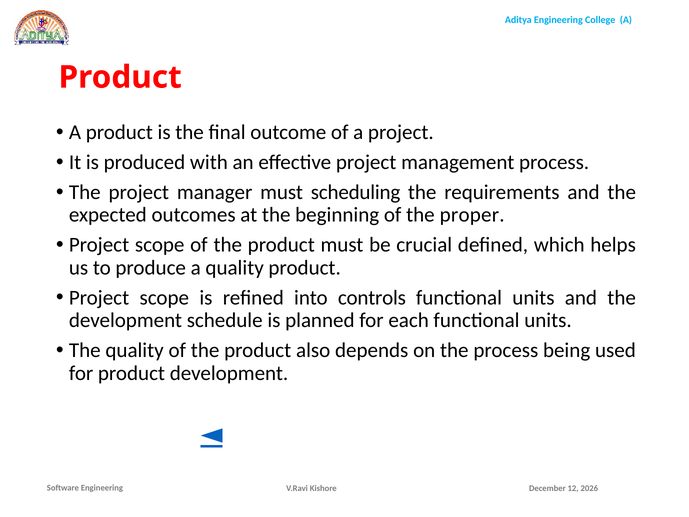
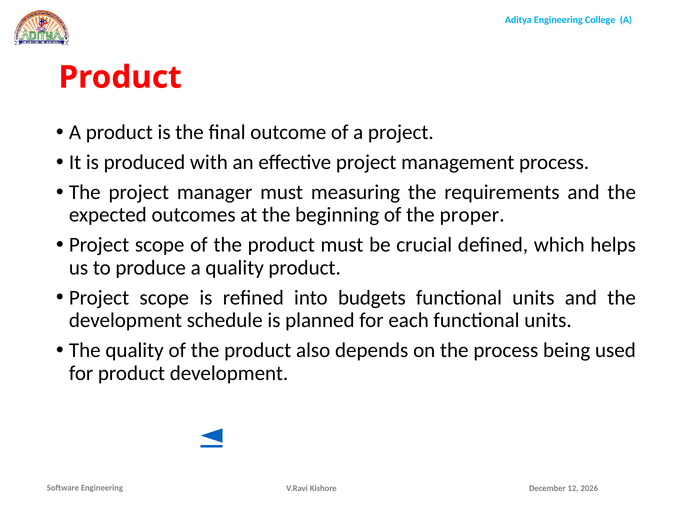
scheduling: scheduling -> measuring (356, 192)
controls: controls -> budgets (372, 298)
